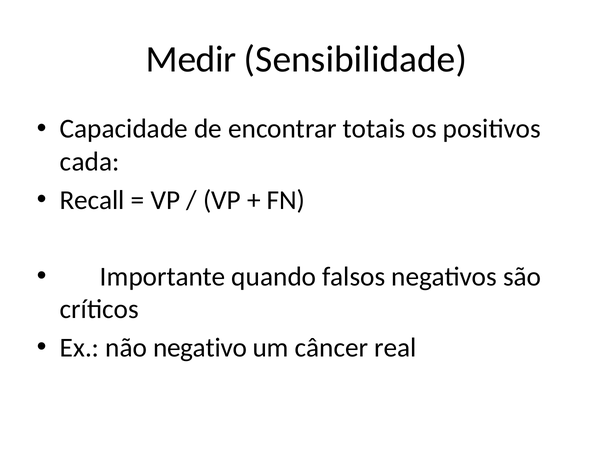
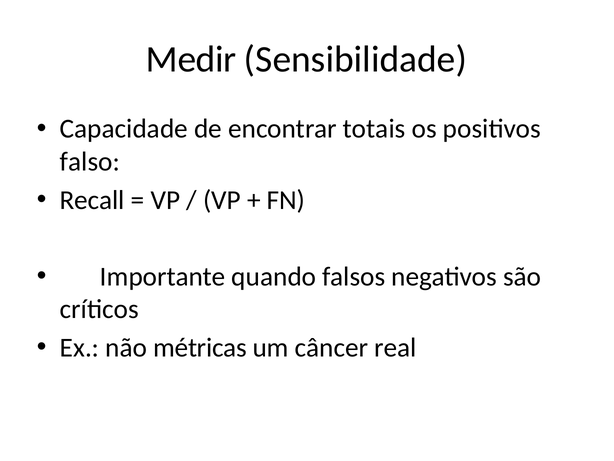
cada: cada -> falso (90, 162)
negativo: negativo -> métricas (200, 347)
